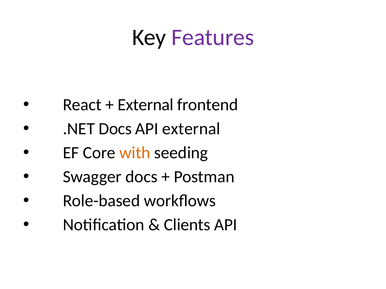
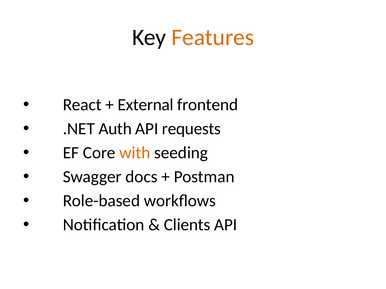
Features colour: purple -> orange (213, 37)
Docs: Docs -> Auth (115, 129)
API external: external -> requests (191, 129)
